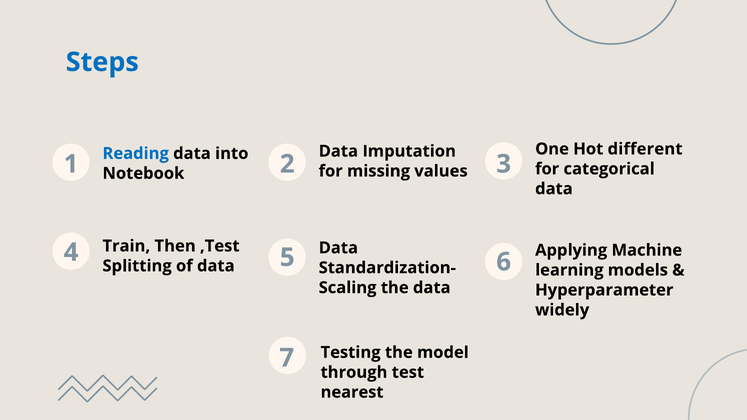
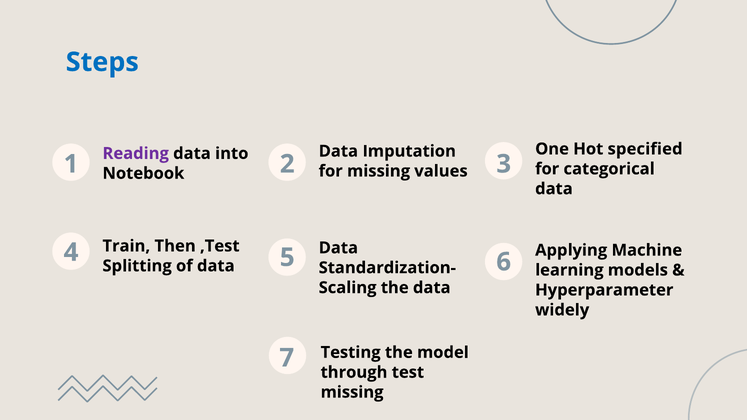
different: different -> specified (645, 149)
Reading colour: blue -> purple (136, 154)
nearest: nearest -> missing (352, 392)
